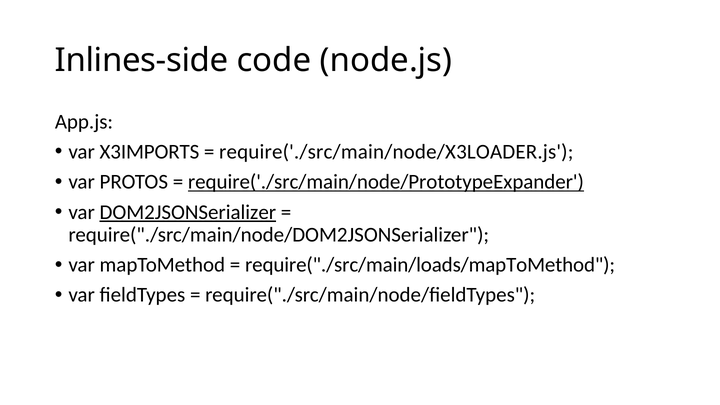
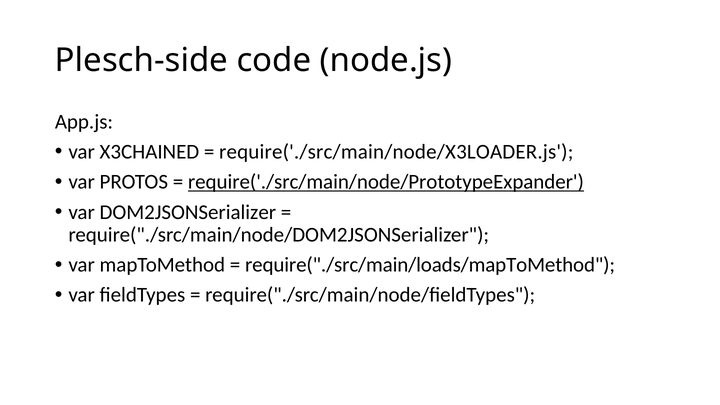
Inlines-side: Inlines-side -> Plesch-side (141, 60)
X3IMPORTS: X3IMPORTS -> X3CHAINED (149, 152)
DOM2JSONSerializer underline: present -> none (188, 212)
